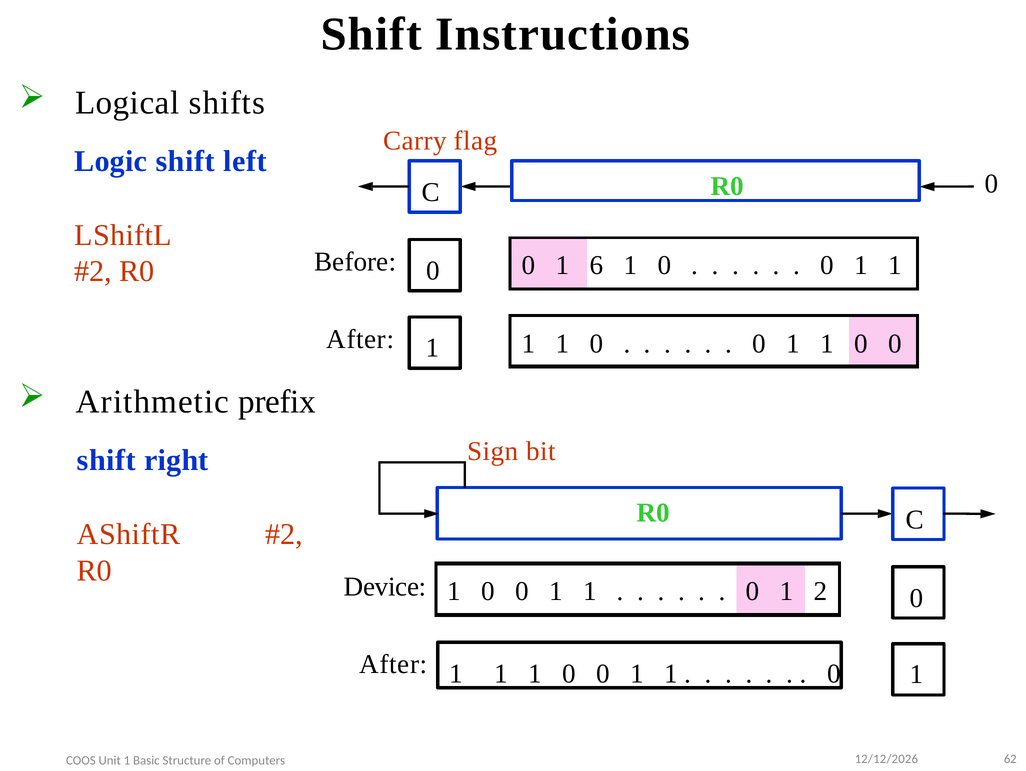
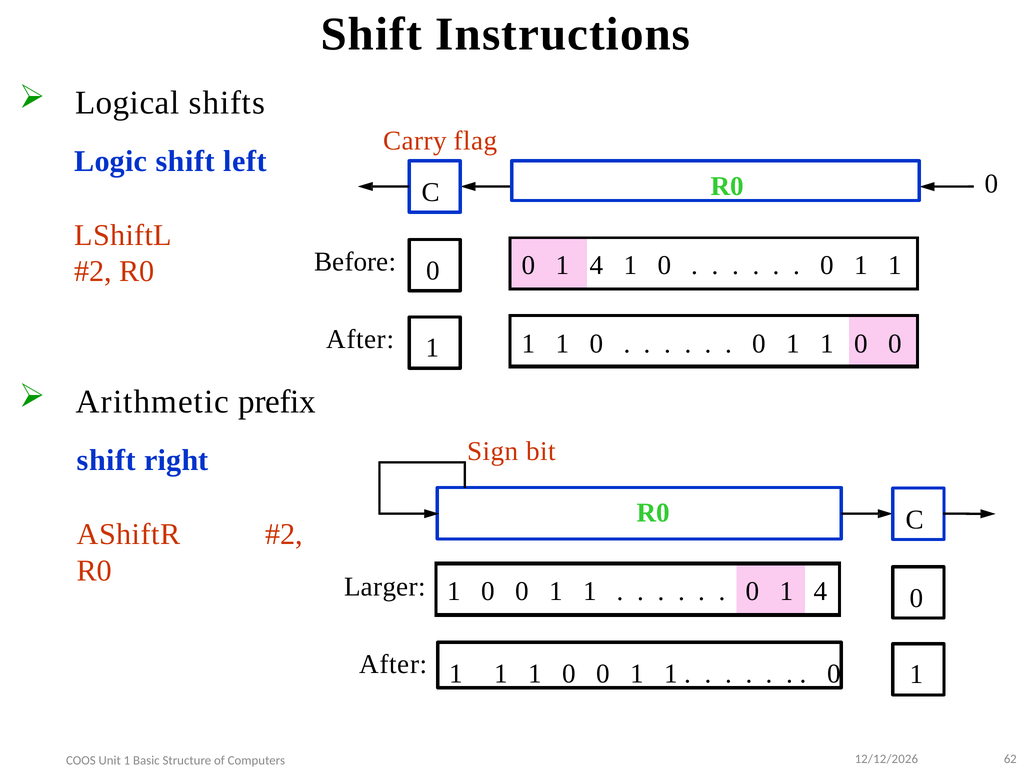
6: 6 -> 4 (596, 265)
Device: Device -> Larger (385, 587)
2: 2 -> 4 (820, 591)
